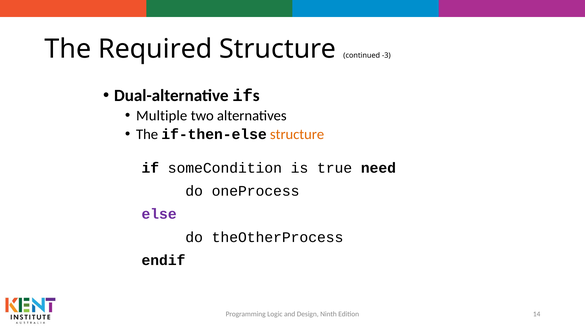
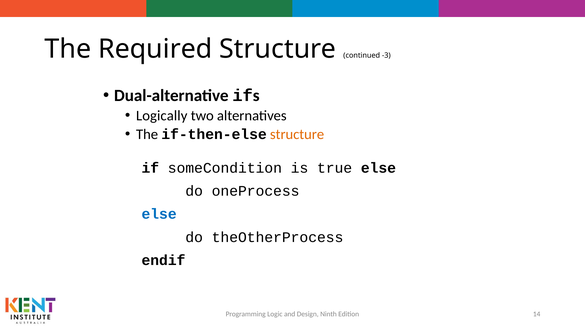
Multiple: Multiple -> Logically (162, 116)
true need: need -> else (378, 168)
else colour: purple -> blue (159, 214)
